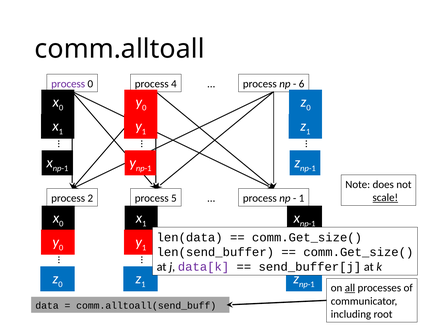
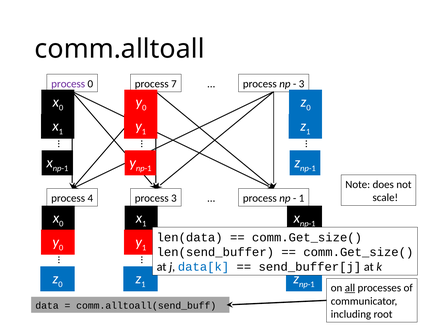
4: 4 -> 7 (174, 84)
6: 6 -> 3 (302, 84)
scale underline: present -> none (385, 198)
2: 2 -> 4 (90, 198)
process 5: 5 -> 3 (174, 198)
data[k colour: purple -> blue (204, 267)
